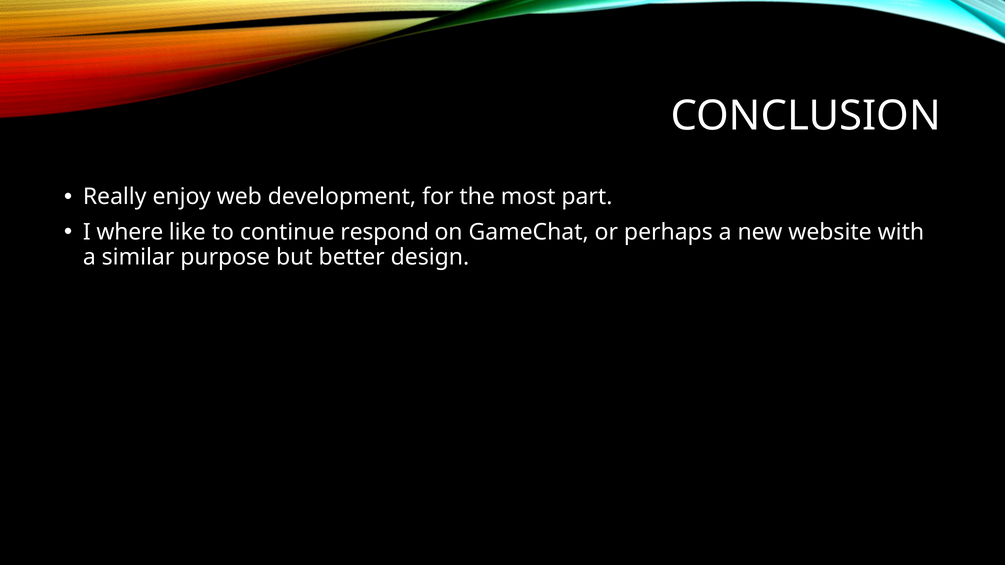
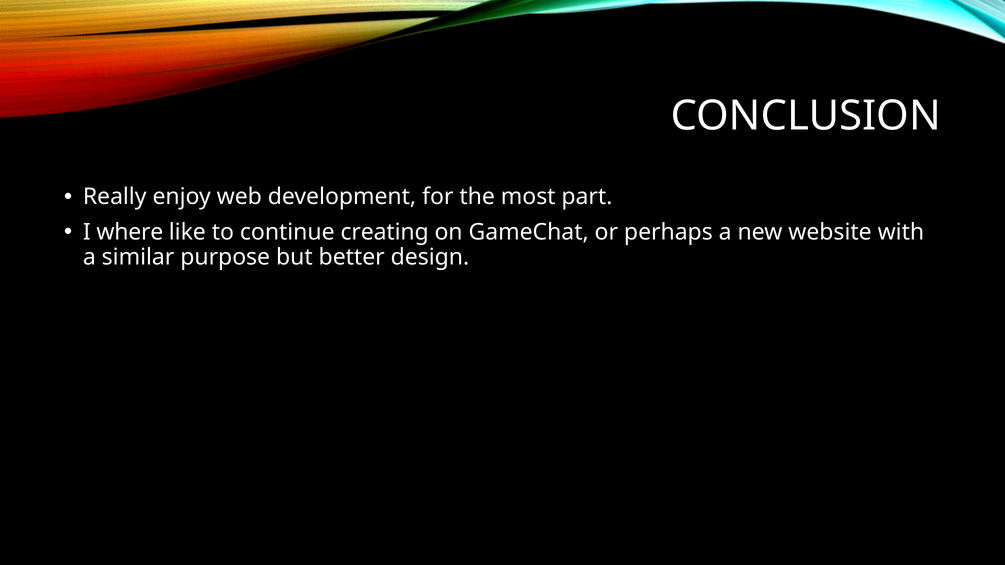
respond: respond -> creating (385, 232)
